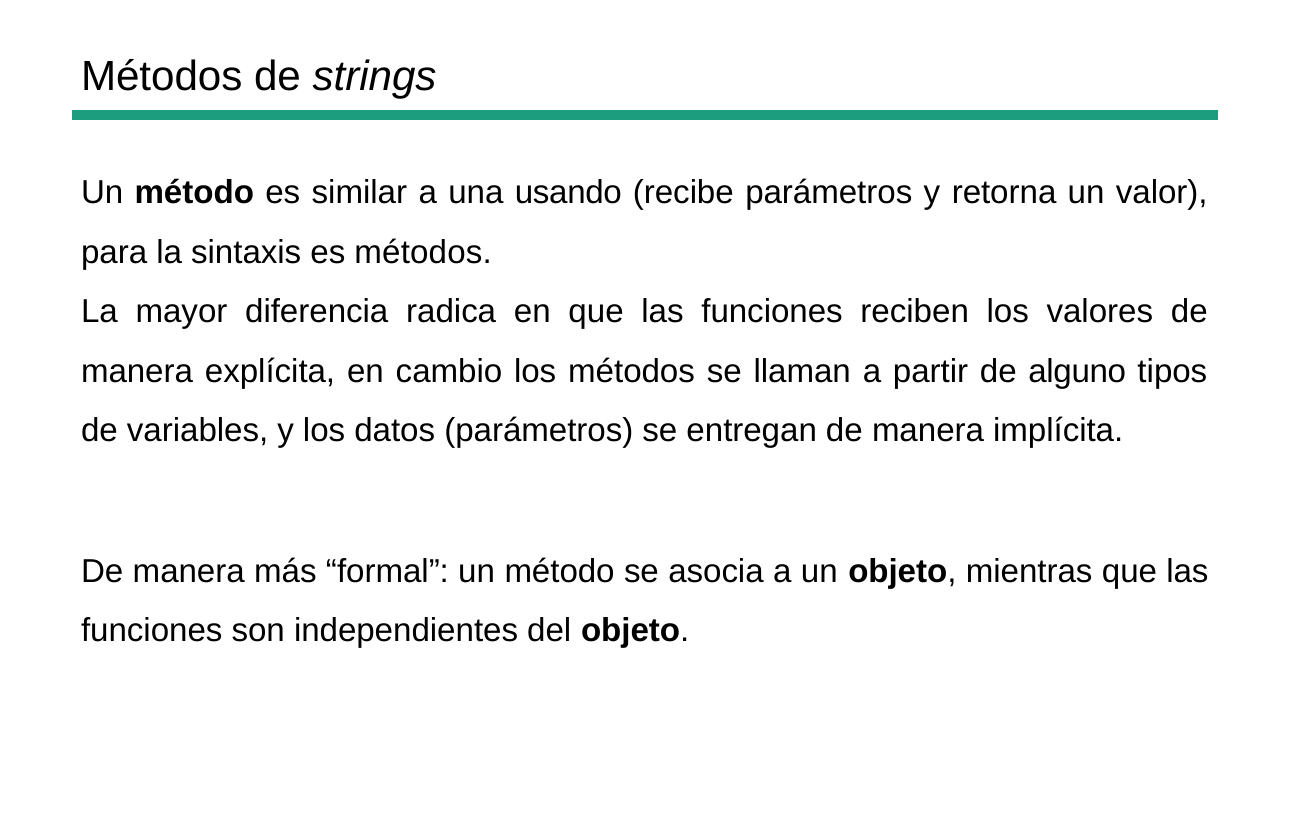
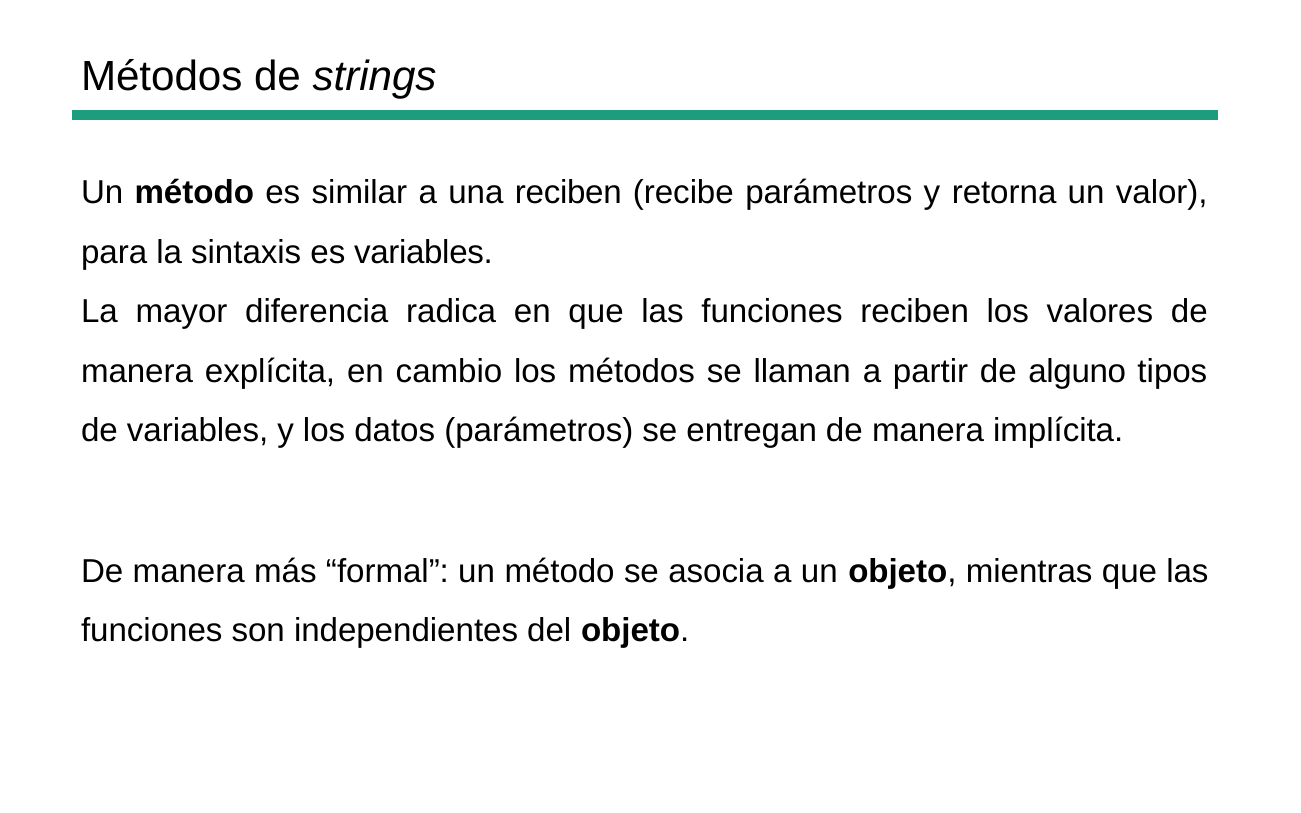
una usando: usando -> reciben (568, 193)
es métodos: métodos -> variables (423, 252)
